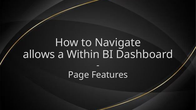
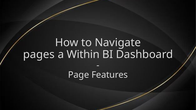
allows: allows -> pages (39, 55)
